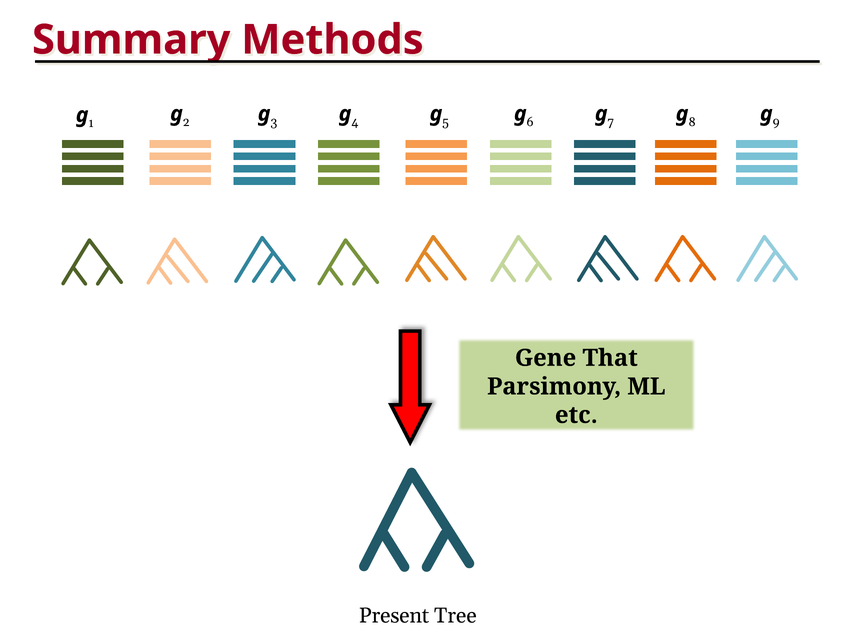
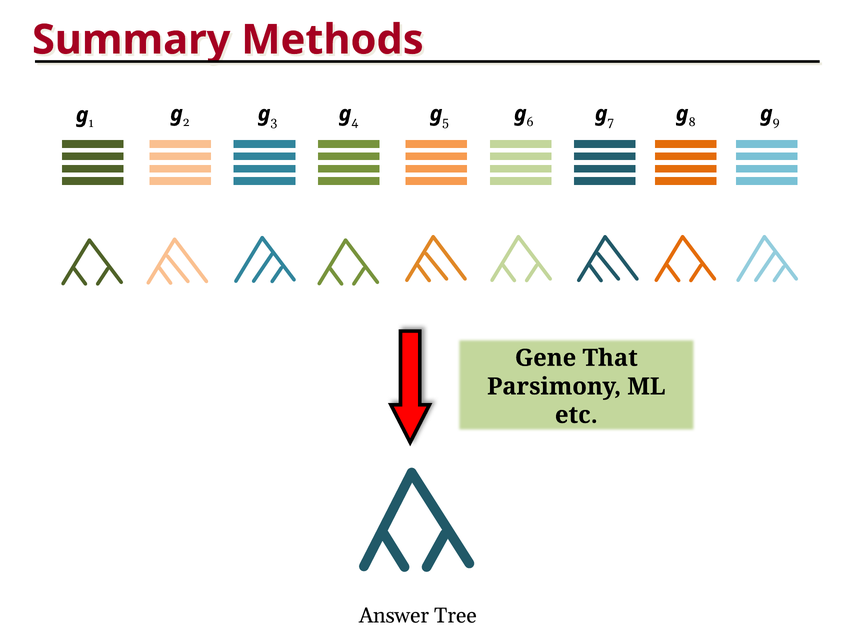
Present: Present -> Answer (394, 616)
